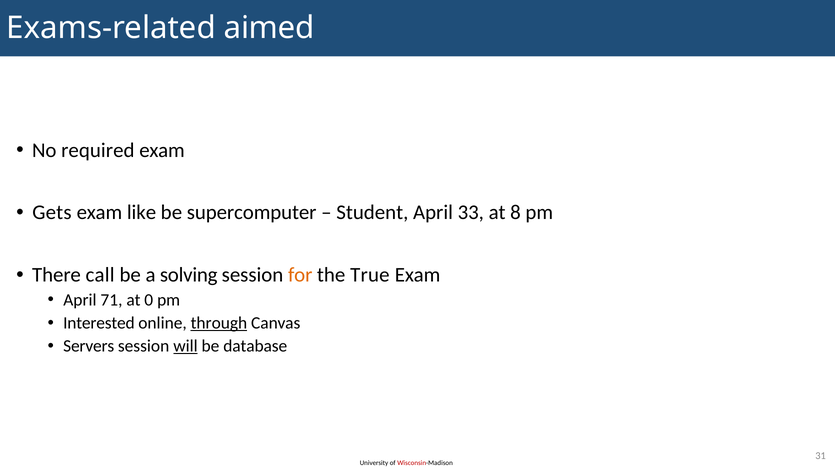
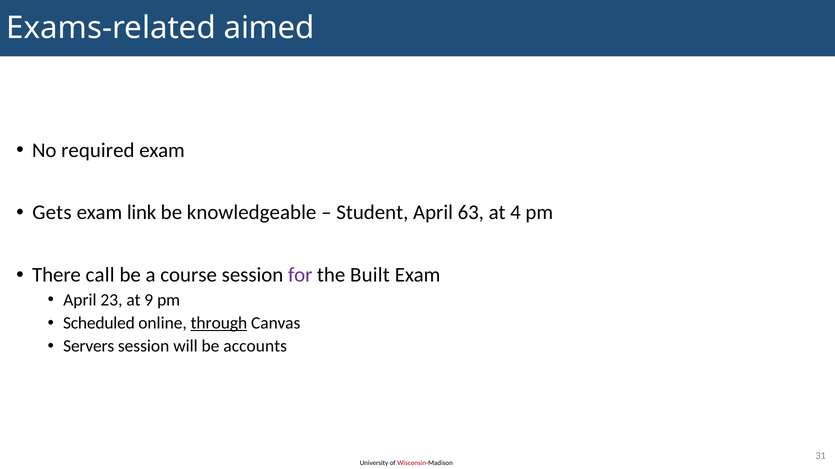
like: like -> link (142, 213)
supercomputer: supercomputer -> knowledgeable (252, 213)
33: 33 -> 63 (471, 213)
8: 8 -> 4 (515, 213)
solving: solving -> course (189, 275)
for colour: orange -> purple (300, 275)
True: True -> Built (370, 275)
71: 71 -> 23 (111, 300)
0: 0 -> 9 (149, 300)
Interested: Interested -> Scheduled (99, 324)
will underline: present -> none (185, 347)
database: database -> accounts (255, 347)
